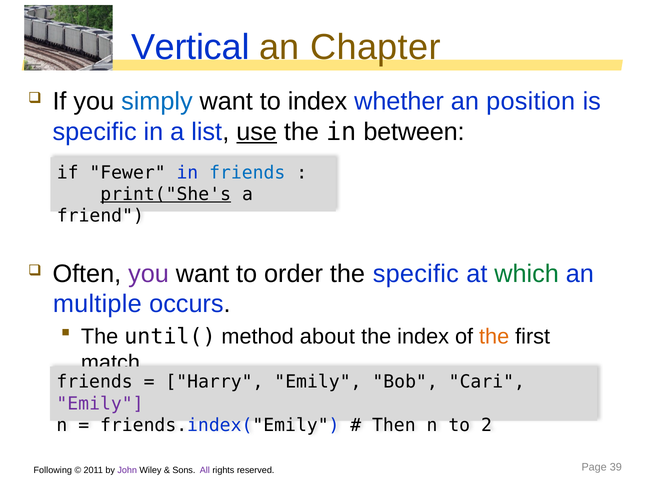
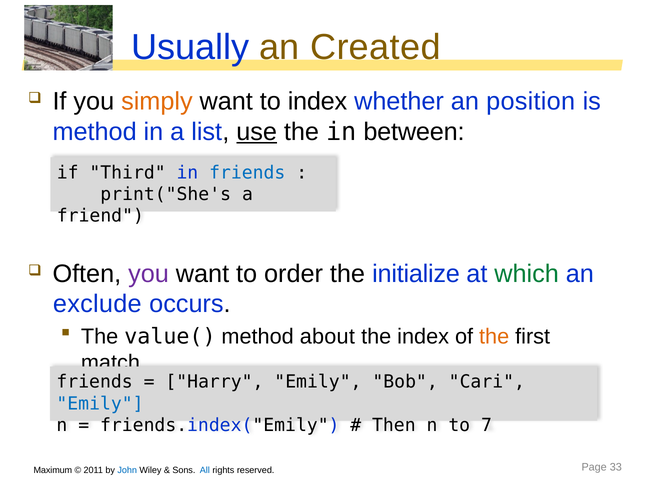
Vertical: Vertical -> Usually (190, 47)
Chapter: Chapter -> Created (375, 47)
simply colour: blue -> orange (157, 101)
specific: specific -> method (95, 132)
Fewer: Fewer -> Third (128, 172)
print("She's underline: present -> none (166, 194)
the specific: specific -> initialize (416, 273)
multiple: multiple -> exclude (97, 304)
until(: until( -> value( (170, 336)
Emily colour: purple -> blue (100, 403)
2: 2 -> 7 (487, 425)
Following: Following -> Maximum (53, 470)
John colour: purple -> blue (127, 470)
All colour: purple -> blue (205, 470)
39: 39 -> 33 (616, 467)
